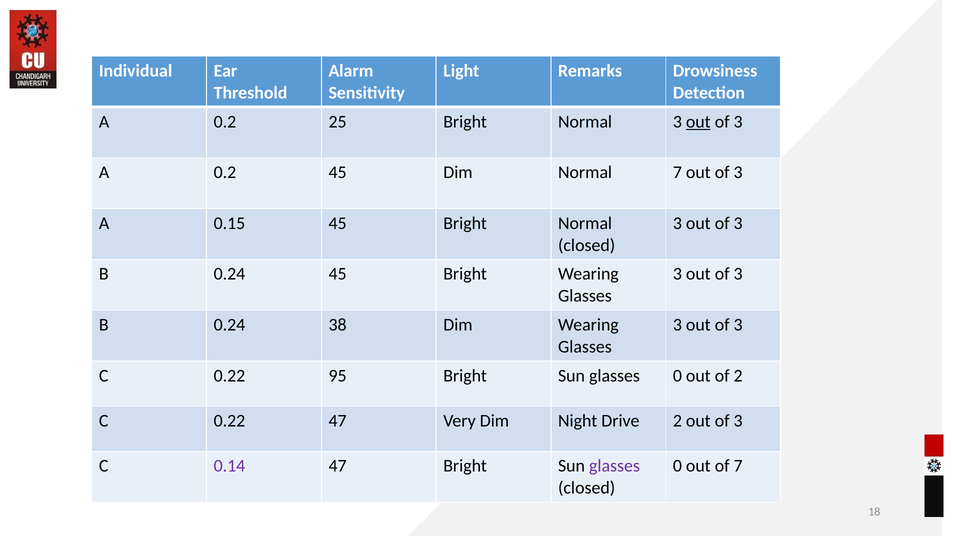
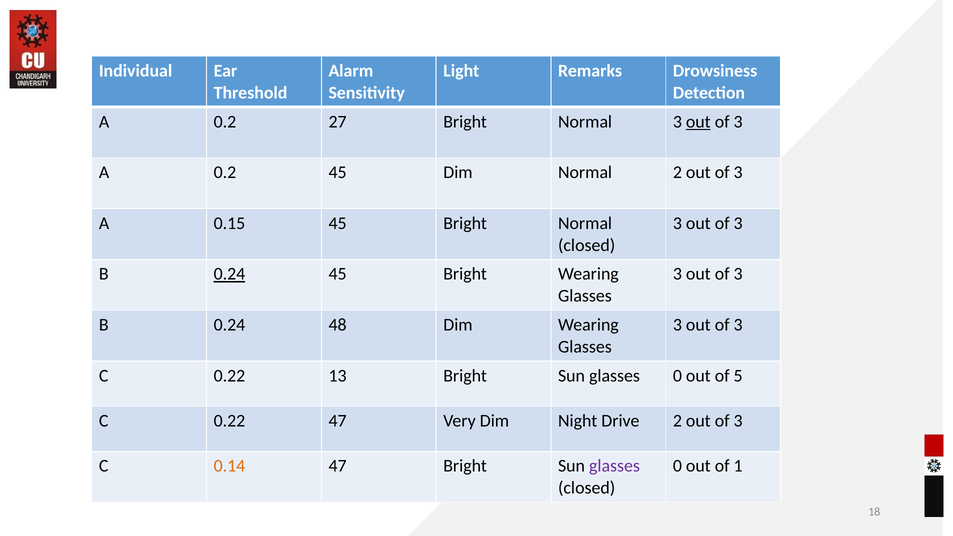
25: 25 -> 27 (338, 122)
Normal 7: 7 -> 2 (677, 173)
0.24 underline: none -> present (229, 274)
38: 38 -> 48 (338, 325)
95: 95 -> 13 (338, 376)
of 2: 2 -> 5 (738, 376)
0.14 colour: purple -> orange (229, 466)
of 7: 7 -> 1 (738, 466)
